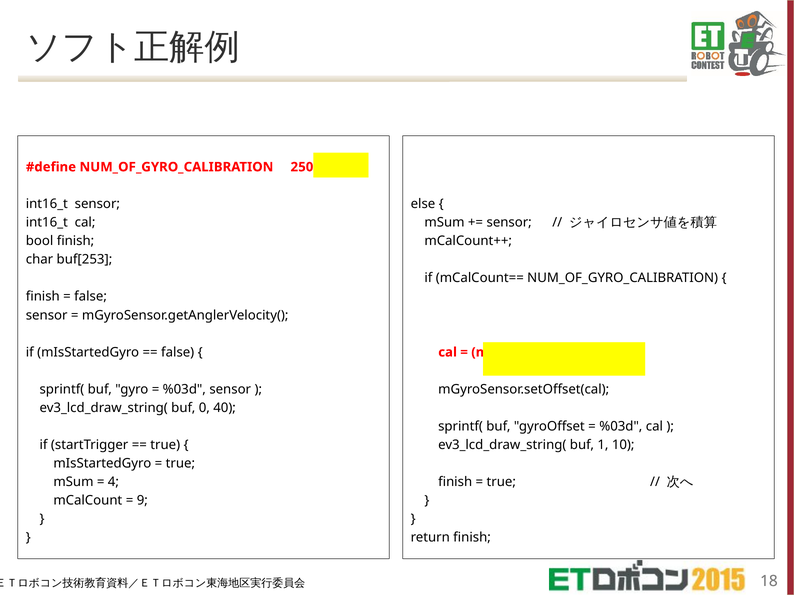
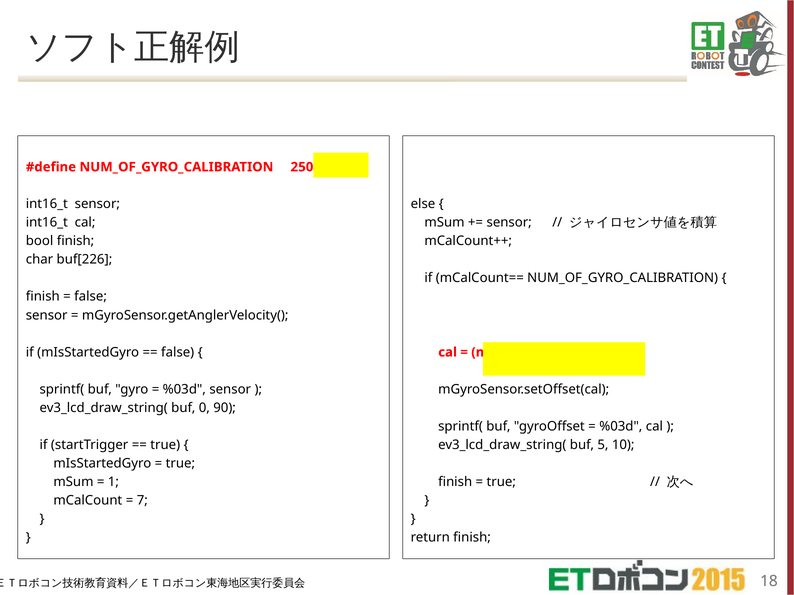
buf[253: buf[253 -> buf[226 (85, 260)
40: 40 -> 90 (225, 408)
1: 1 -> 5 (603, 445)
4: 4 -> 1 (113, 482)
9: 9 -> 7 (142, 501)
